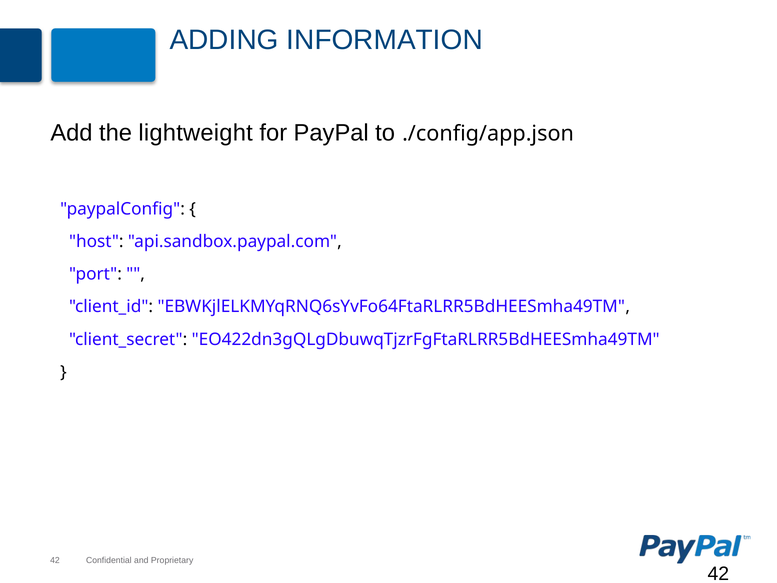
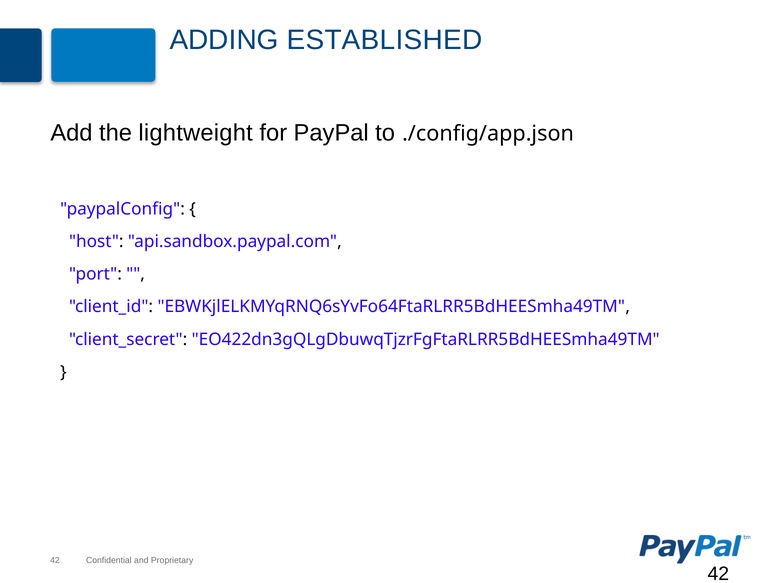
INFORMATION: INFORMATION -> ESTABLISHED (385, 40)
